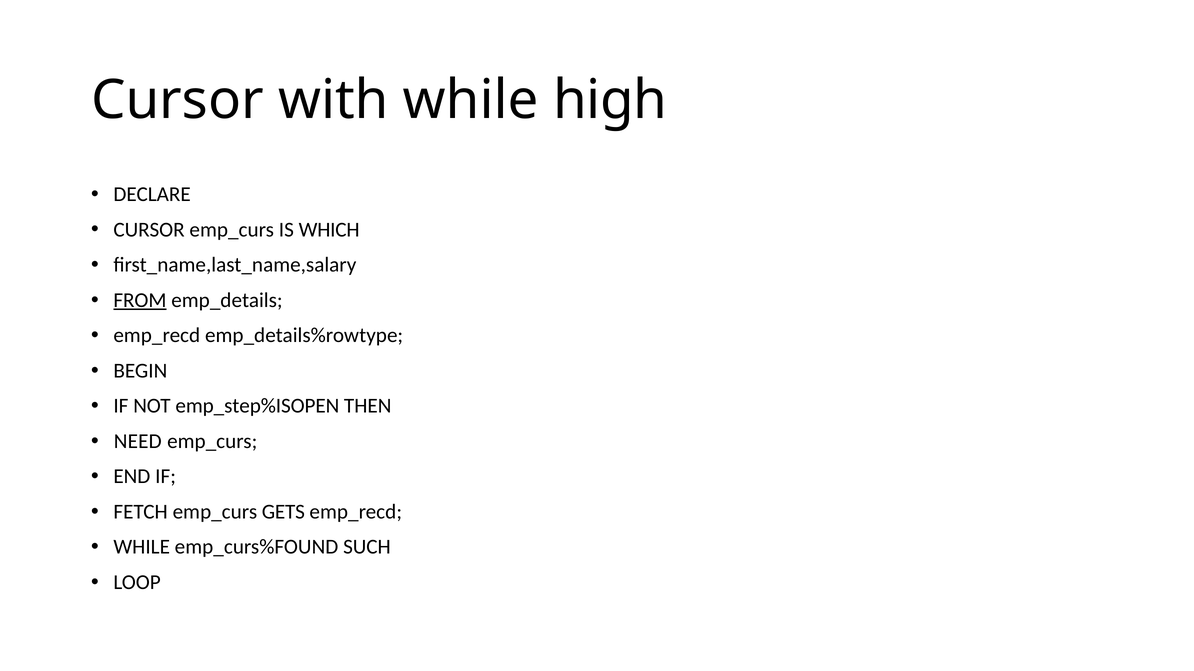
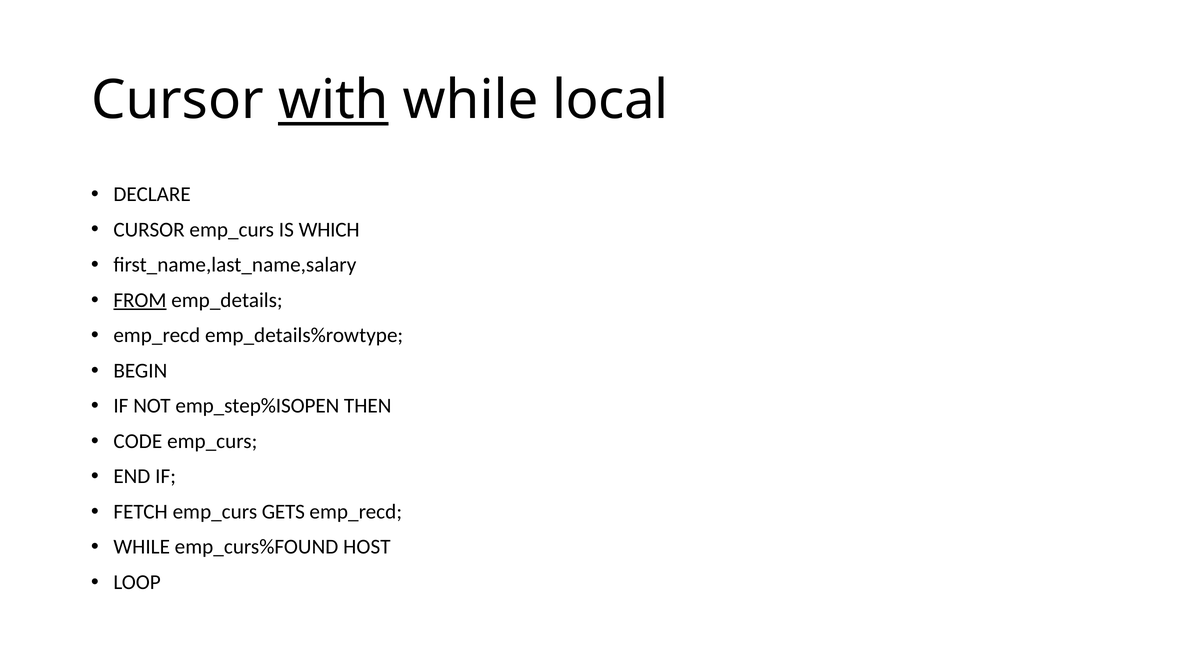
with underline: none -> present (333, 100)
high: high -> local (610, 100)
NEED: NEED -> CODE (138, 442)
SUCH: SUCH -> HOST (367, 547)
